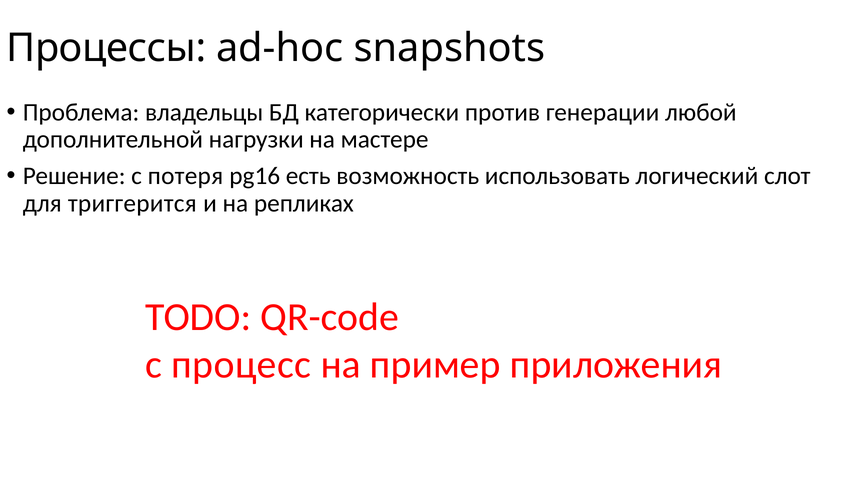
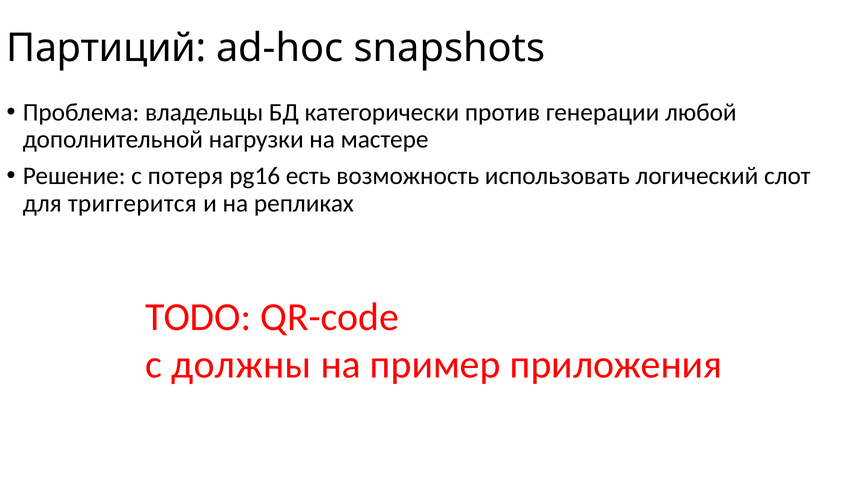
Процессы: Процессы -> Партиций (106, 48)
процесс: процесс -> должны (241, 365)
